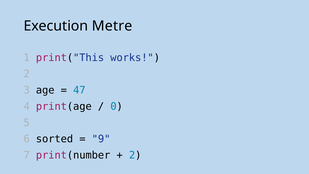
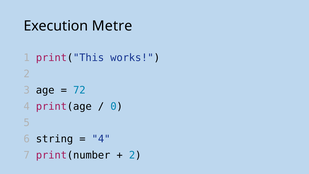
47: 47 -> 72 (79, 90)
sorted: sorted -> string (55, 139)
9: 9 -> 4 (101, 139)
